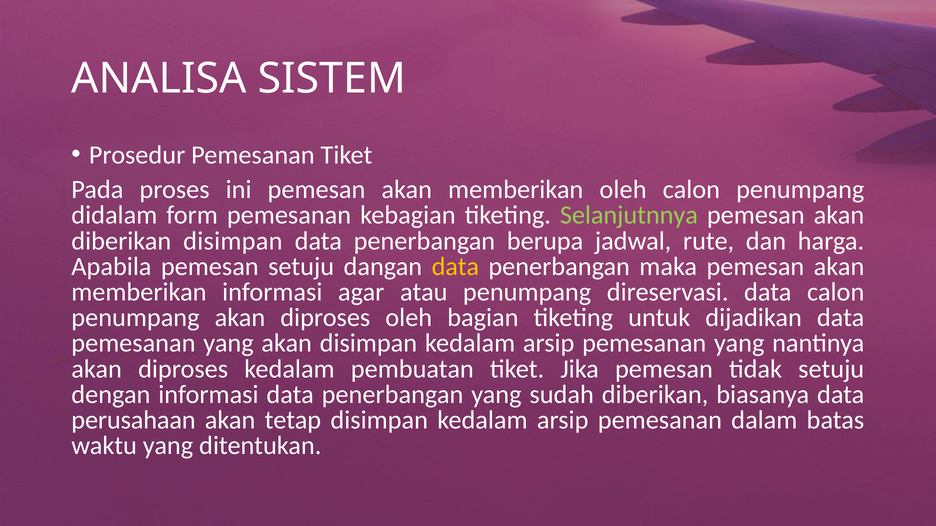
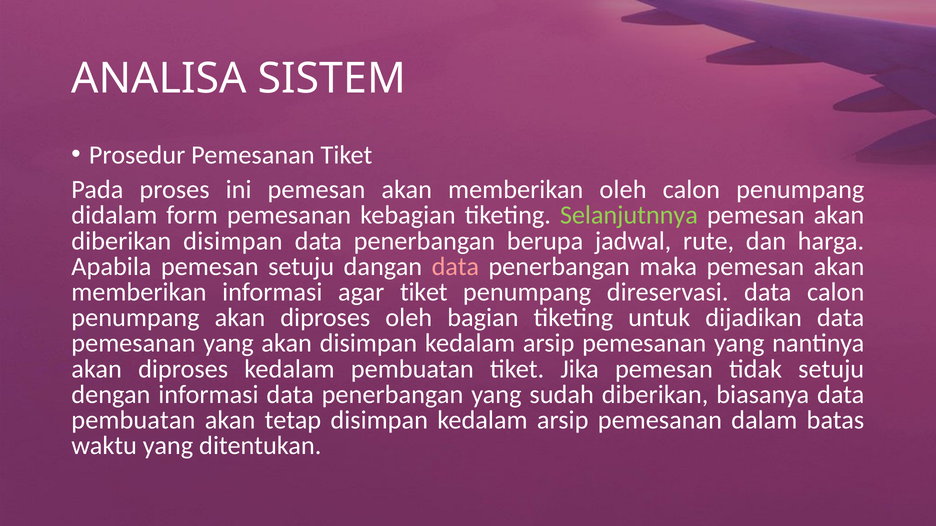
data colour: yellow -> pink (455, 267)
agar atau: atau -> tiket (424, 292)
perusahaan: perusahaan -> pembuatan (133, 420)
